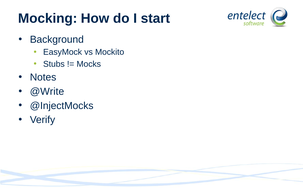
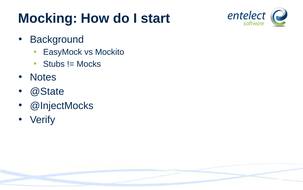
@Write: @Write -> @State (47, 91)
